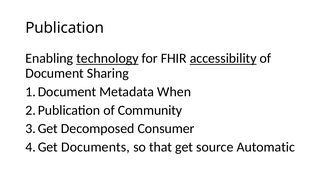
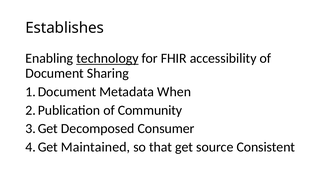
Publication: Publication -> Establishes (65, 28)
accessibility underline: present -> none (223, 58)
Documents: Documents -> Maintained (96, 147)
Automatic: Automatic -> Consistent (266, 147)
